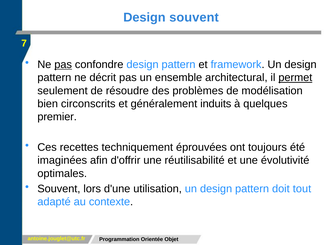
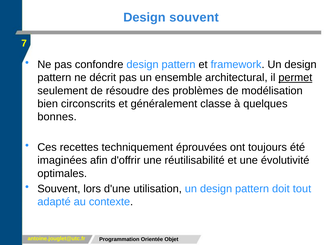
pas underline: present -> none (63, 65)
induits: induits -> classe (216, 104)
premier: premier -> bonnes (57, 117)
